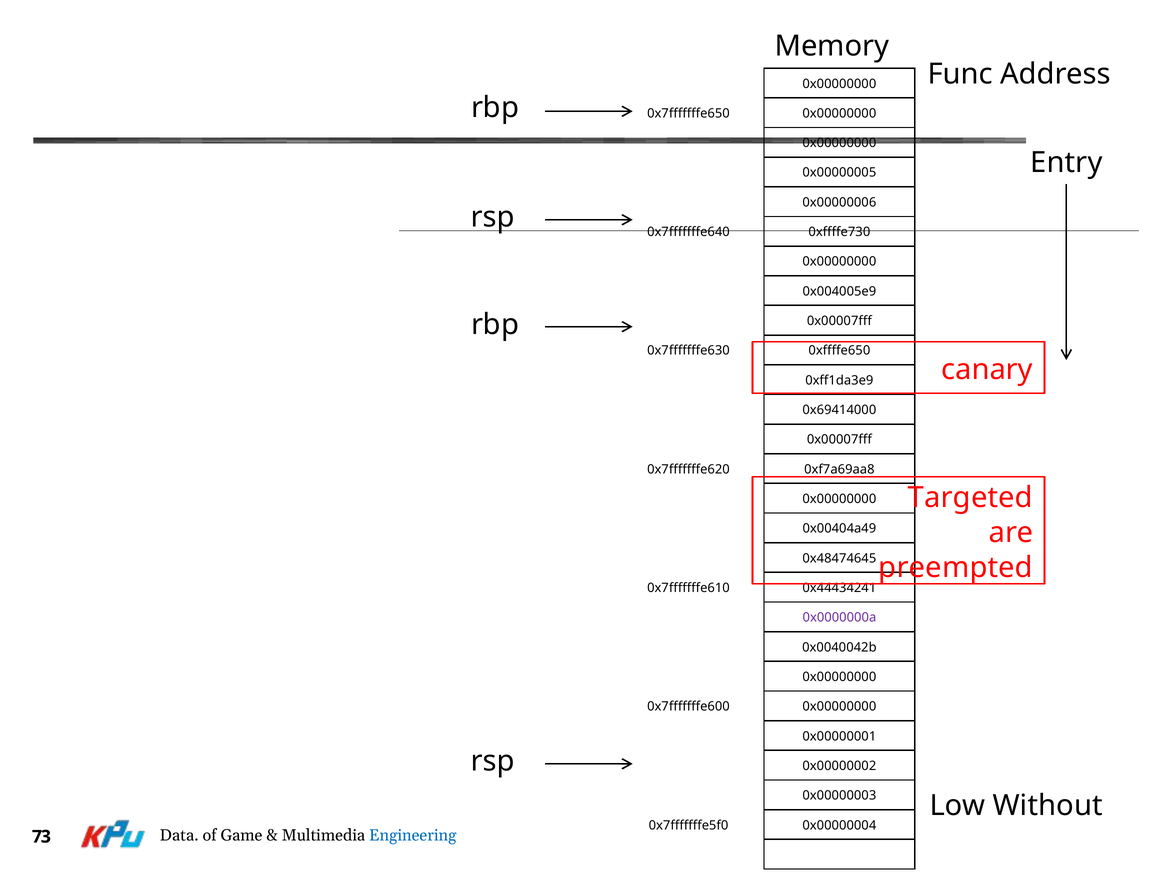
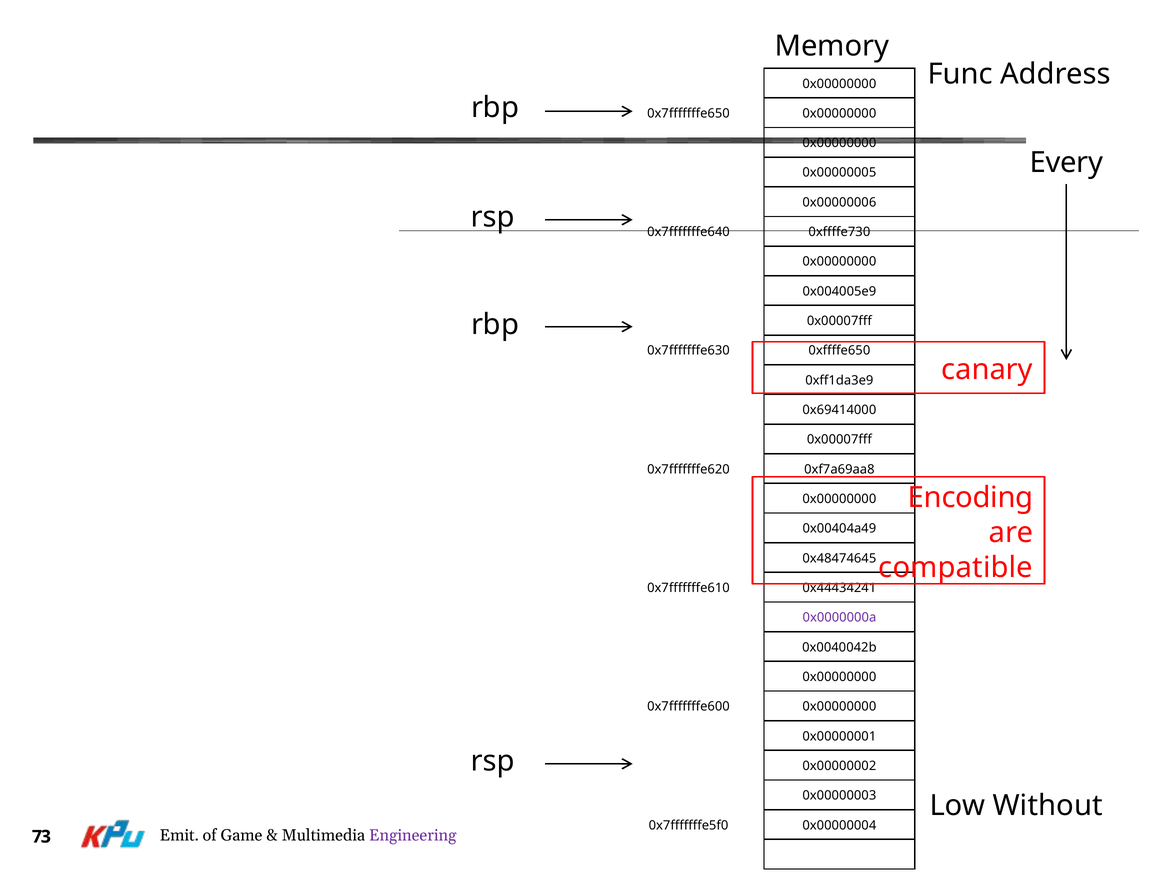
Entry: Entry -> Every (1066, 163)
Targeted: Targeted -> Encoding (971, 497)
preempted: preempted -> compatible (956, 568)
Data: Data -> Emit (179, 836)
Engineering colour: blue -> purple (413, 836)
